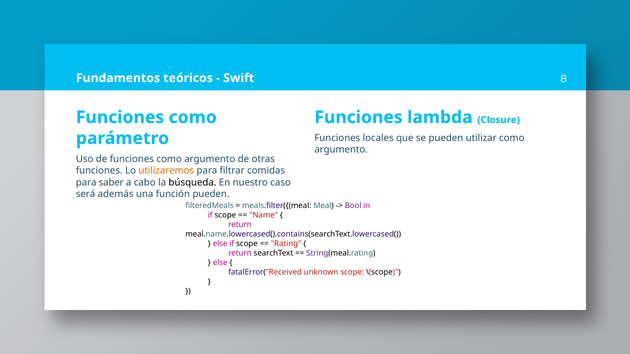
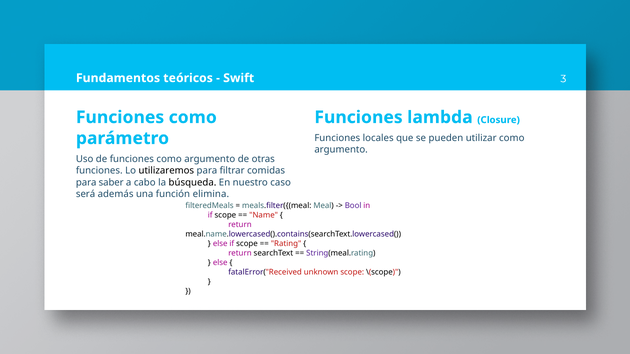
8: 8 -> 3 (563, 79)
utilizaremos colour: orange -> black (166, 171)
función pueden: pueden -> elimina (211, 194)
